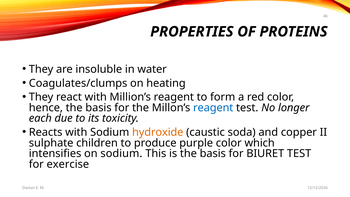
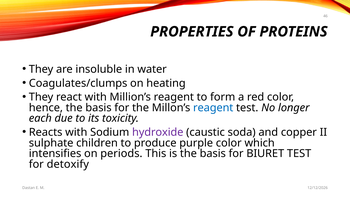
hydroxide colour: orange -> purple (158, 132)
on sodium: sodium -> periods (121, 153)
exercise: exercise -> detoxify (68, 164)
